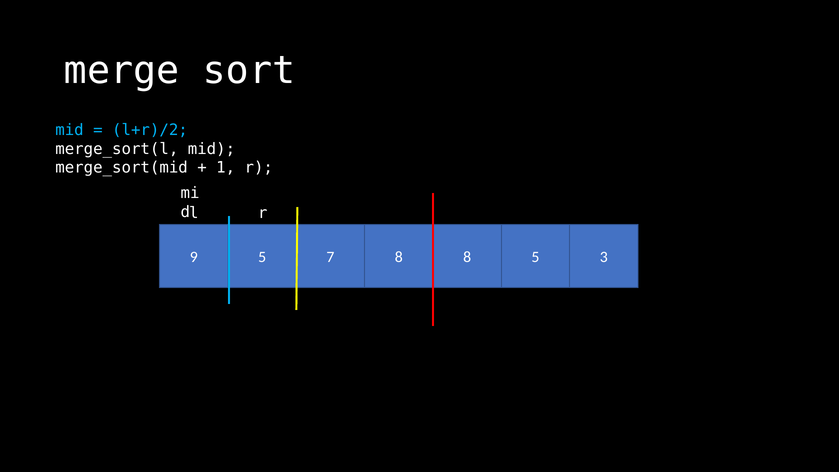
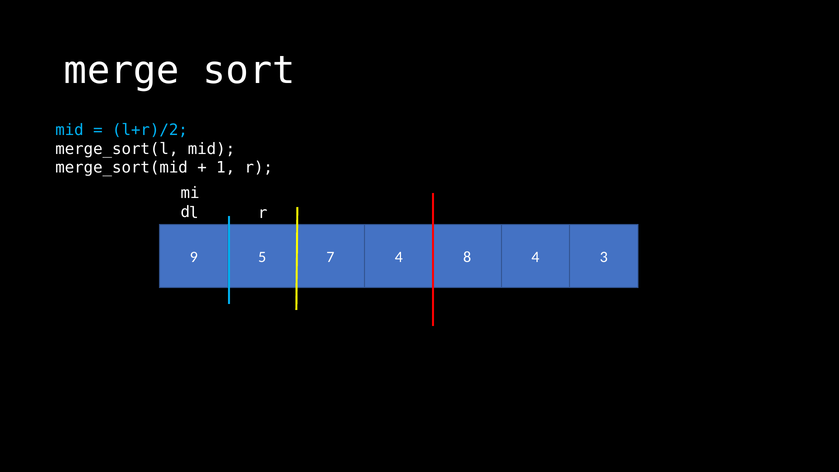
7 8: 8 -> 4 (399, 257)
8 5: 5 -> 4 (535, 257)
